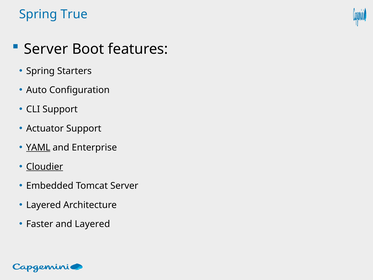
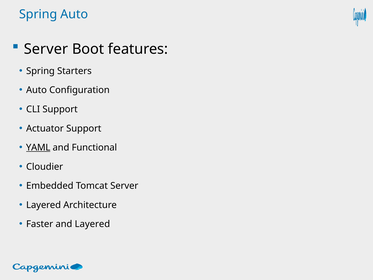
Spring True: True -> Auto (74, 14)
Enterprise: Enterprise -> Functional (94, 147)
Cloudier underline: present -> none (45, 167)
